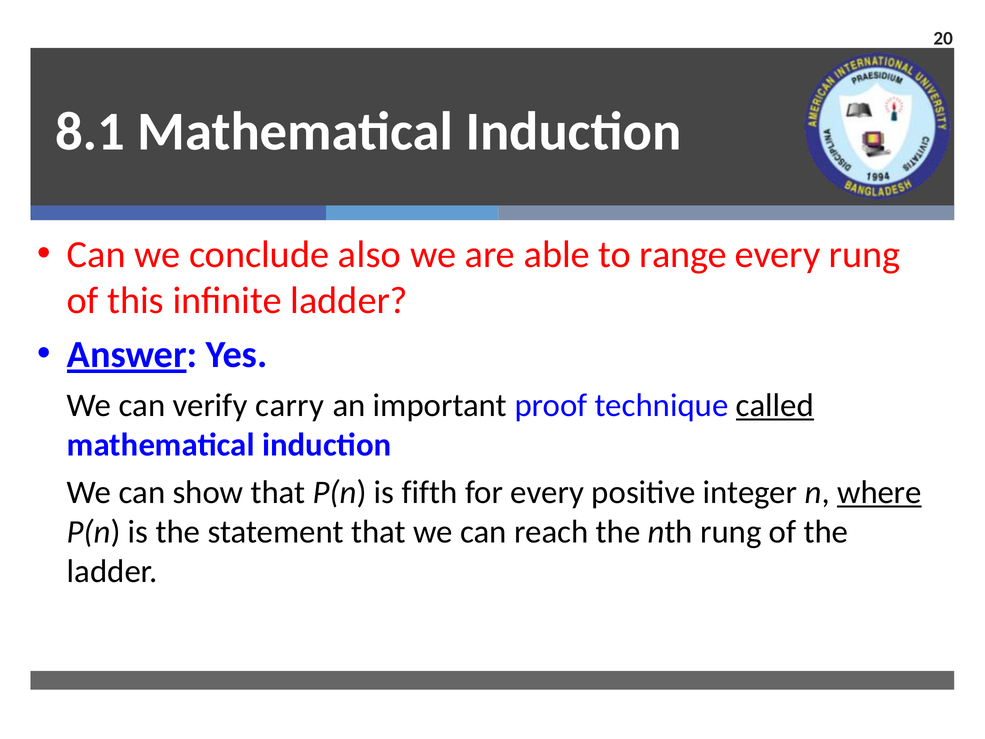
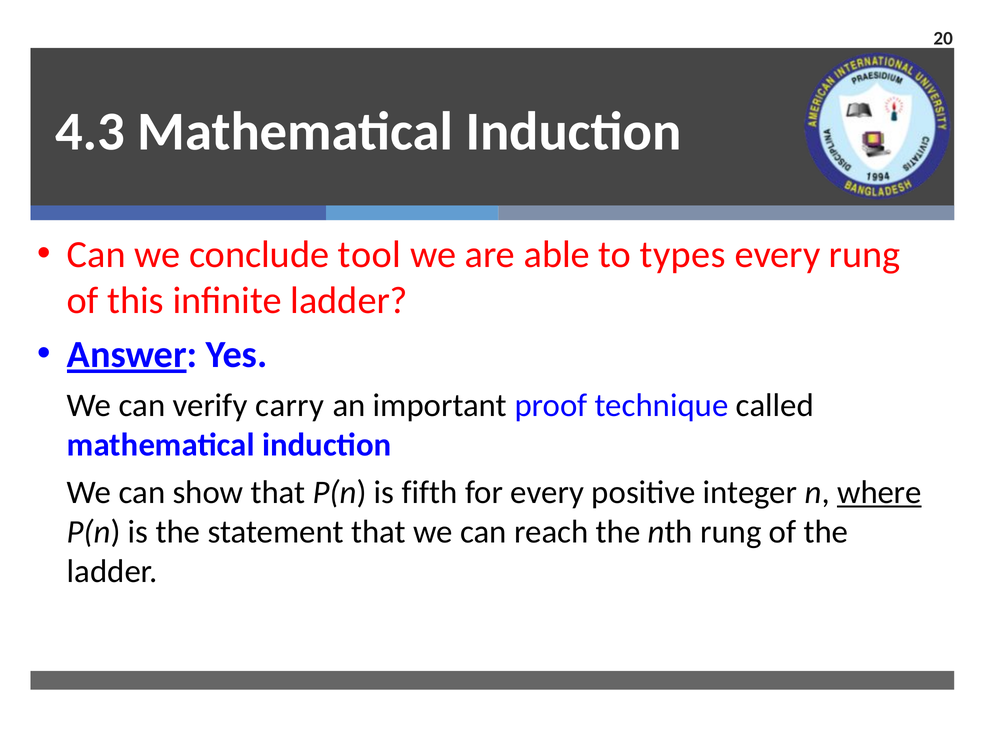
8.1: 8.1 -> 4.3 (90, 132)
also: also -> tool (369, 254)
range: range -> types (683, 254)
called underline: present -> none (775, 405)
